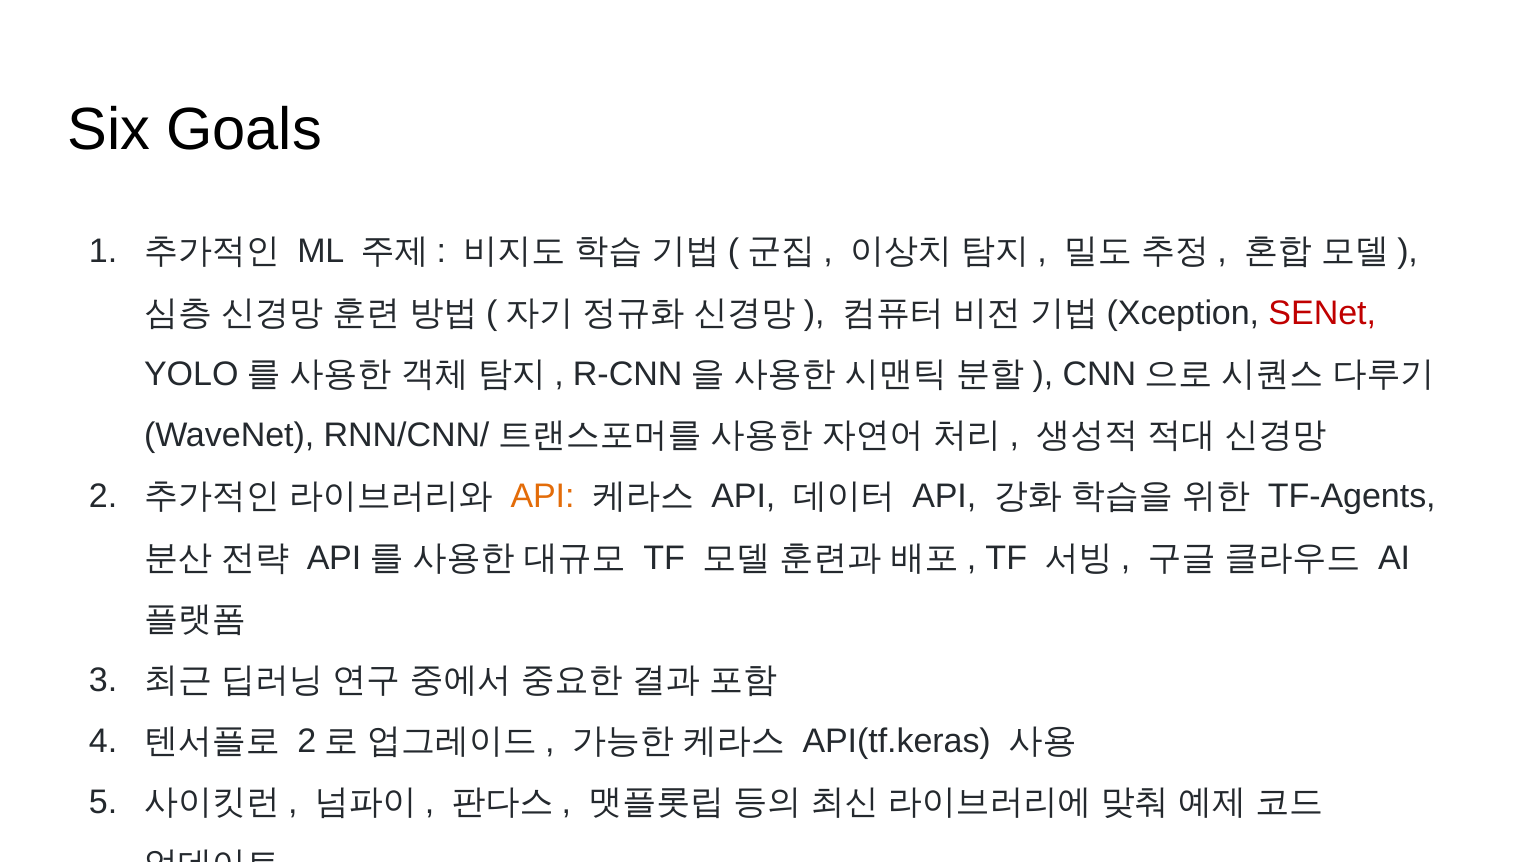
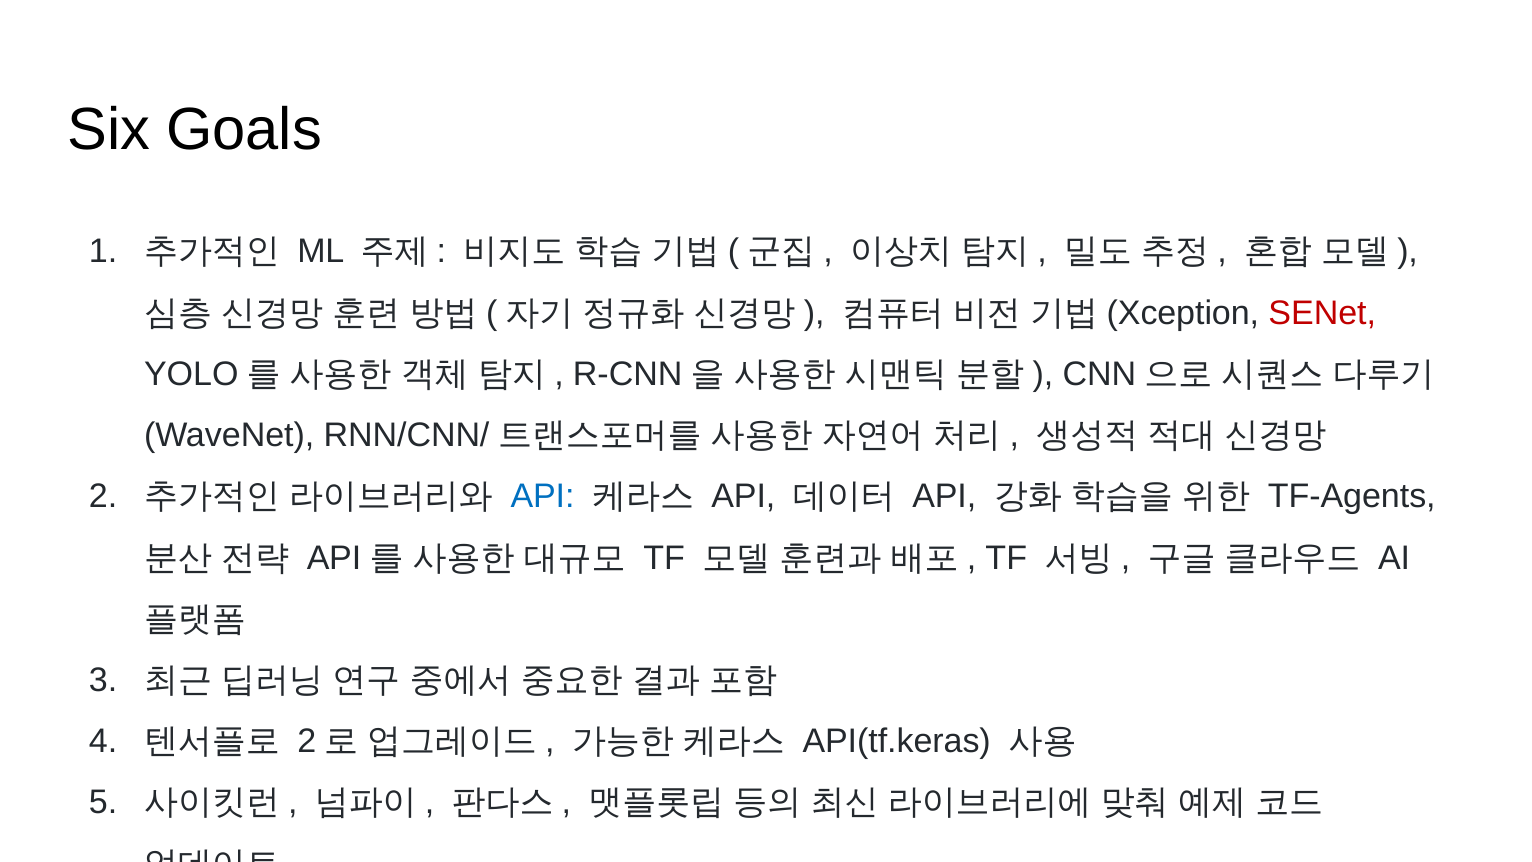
API colour: orange -> blue (543, 496)
